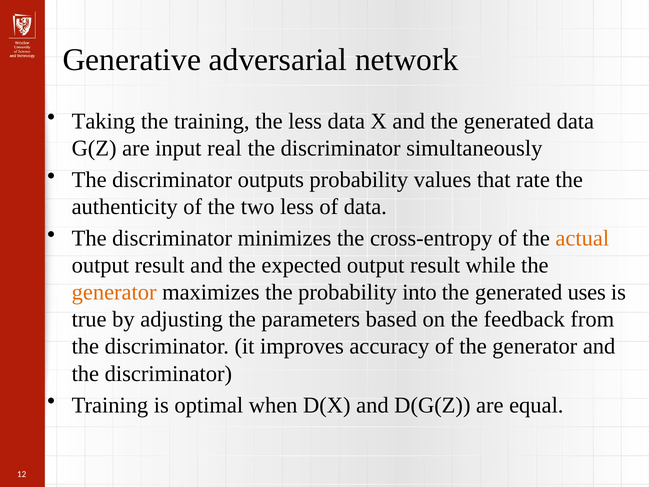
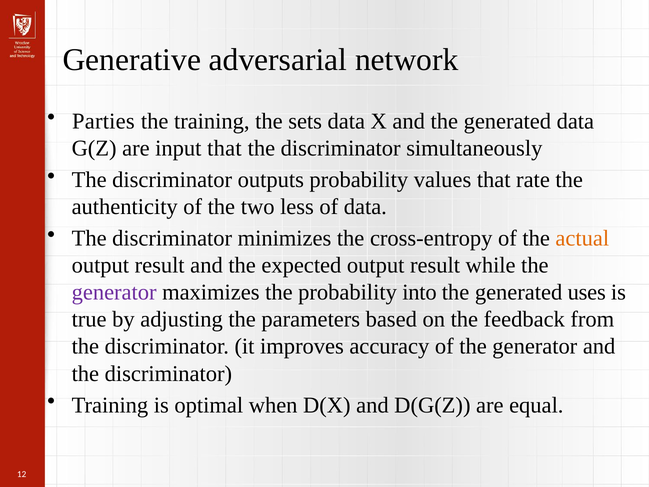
Taking: Taking -> Parties (103, 121)
the less: less -> sets (305, 121)
input real: real -> that (224, 148)
generator colour: orange -> purple (114, 292)
